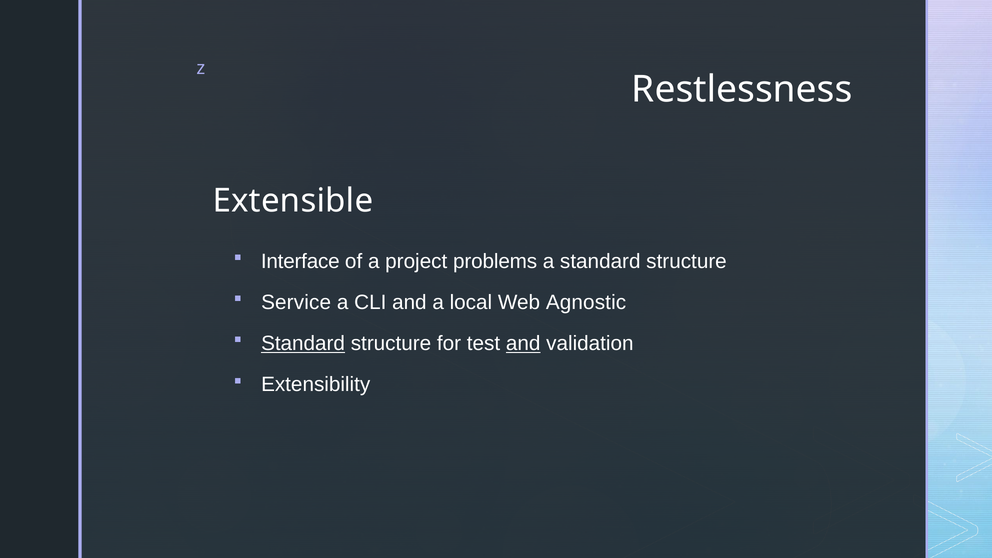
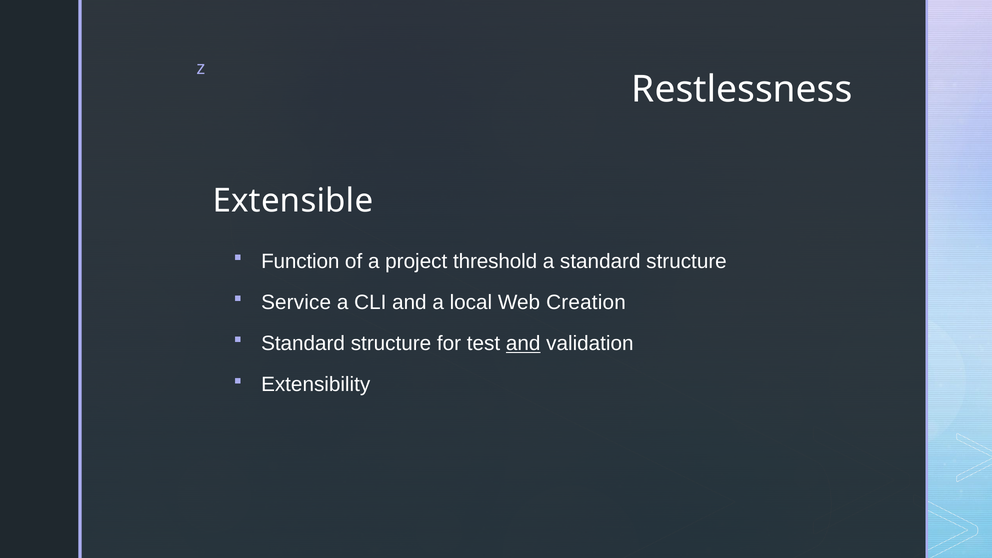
Interface: Interface -> Function (300, 261)
problems: problems -> threshold (495, 261)
Agnostic: Agnostic -> Creation (586, 302)
Standard underline: present -> none (303, 344)
